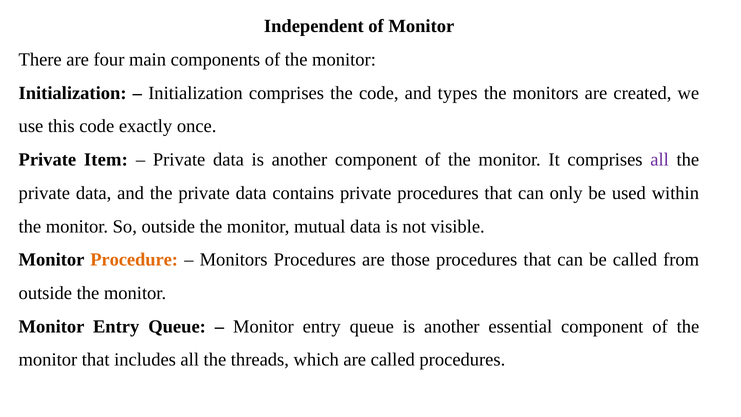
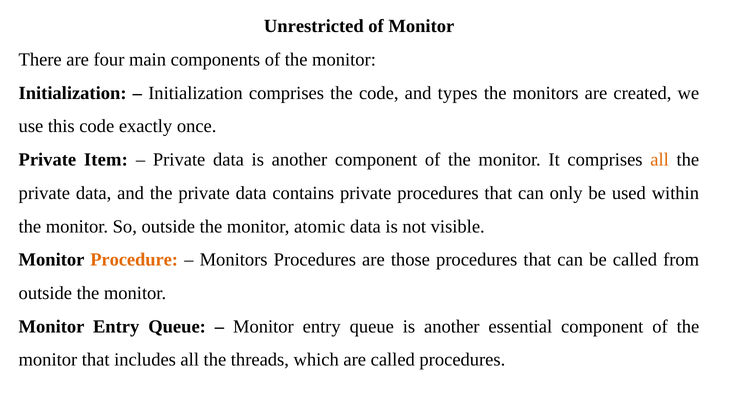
Independent: Independent -> Unrestricted (314, 26)
all colour: purple -> orange (660, 160)
mutual: mutual -> atomic (320, 226)
